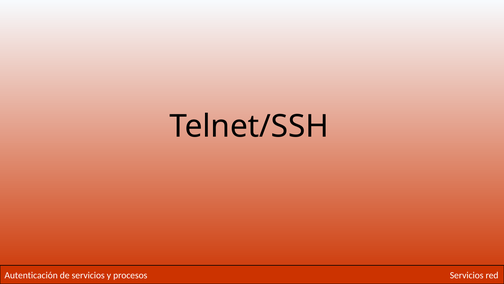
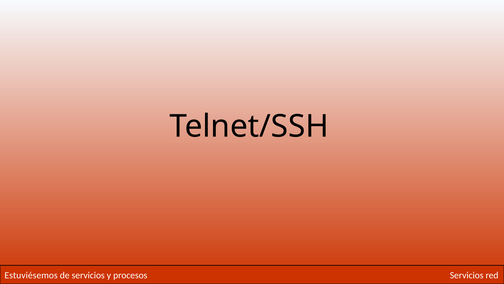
Autenticación: Autenticación -> Estuviésemos (31, 275)
